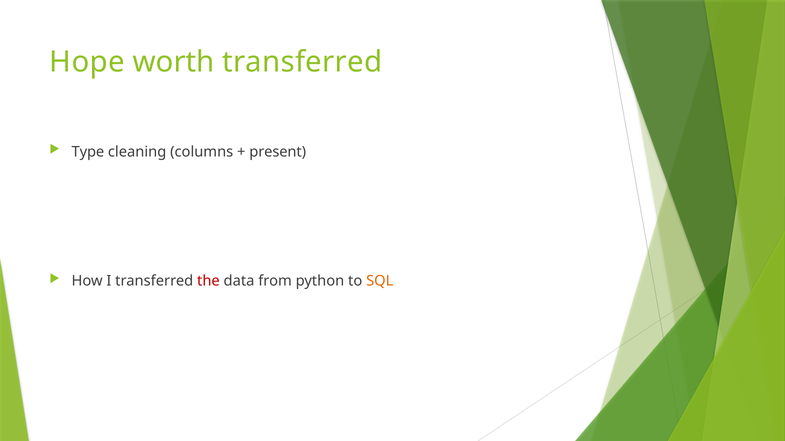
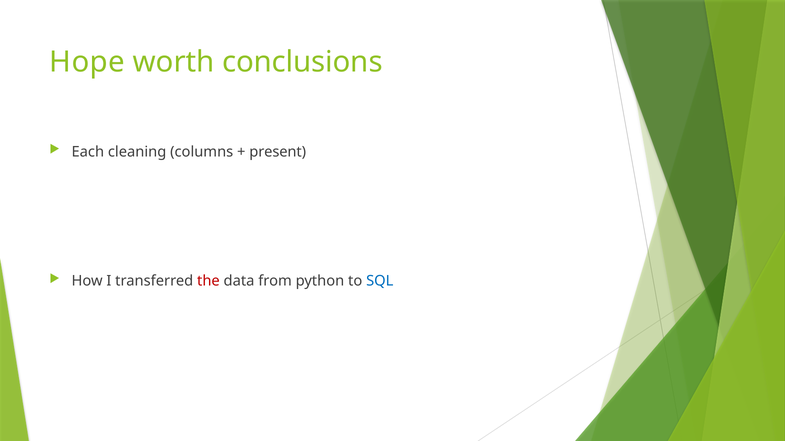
worth transferred: transferred -> conclusions (302, 62)
Type: Type -> Each (88, 152)
SQL colour: orange -> blue (380, 281)
